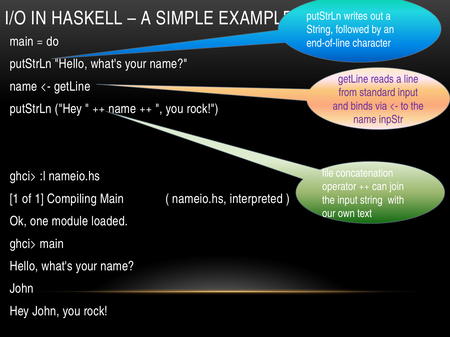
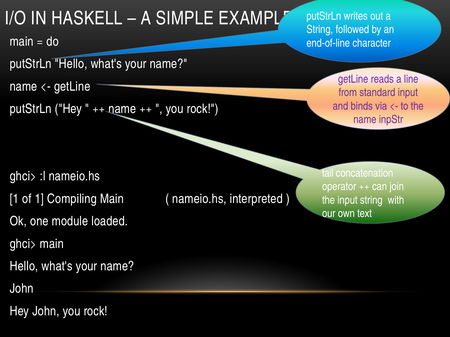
file: file -> tail (328, 173)
